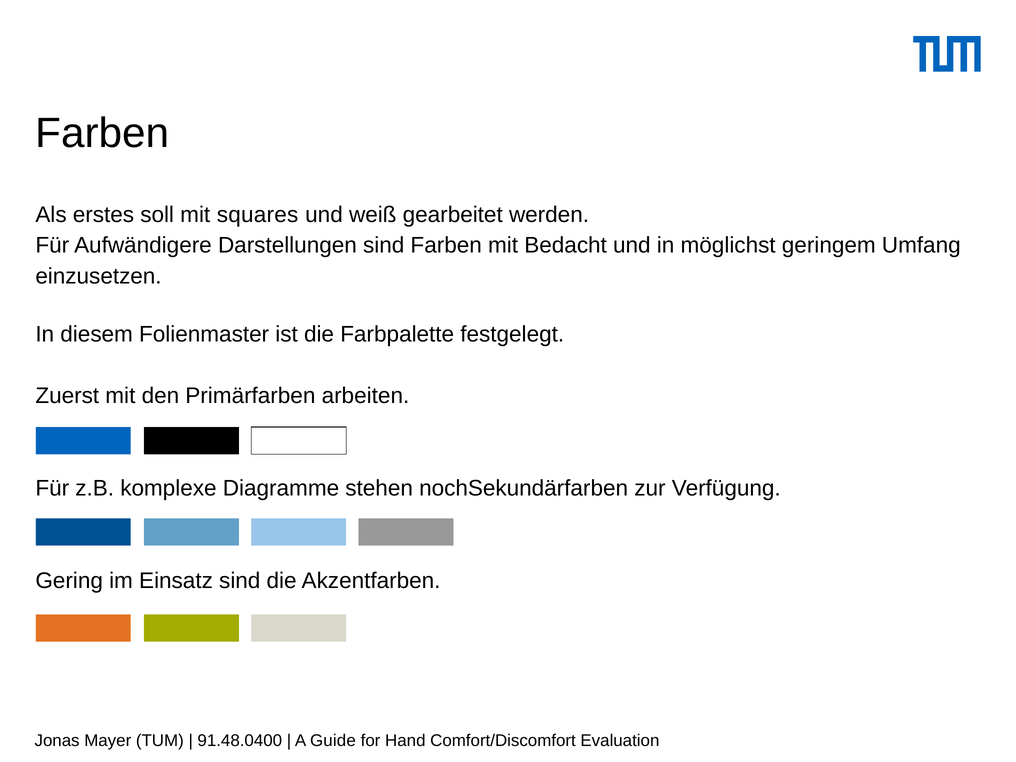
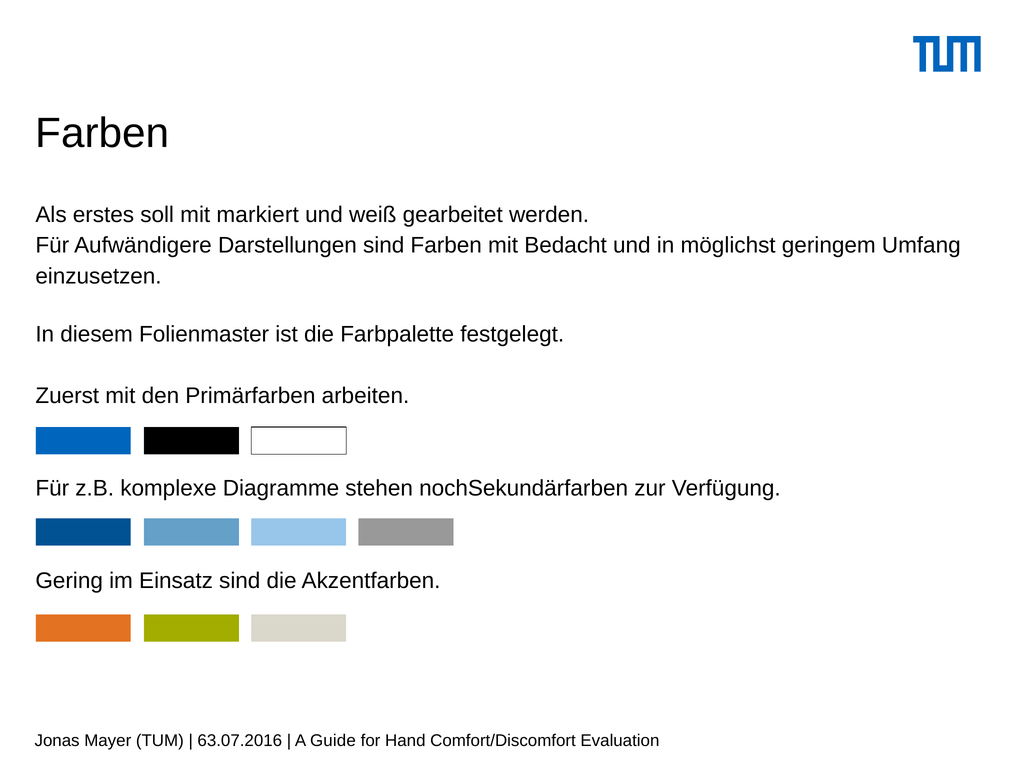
squares: squares -> markiert (258, 215)
91.48.0400: 91.48.0400 -> 63.07.2016 (240, 741)
